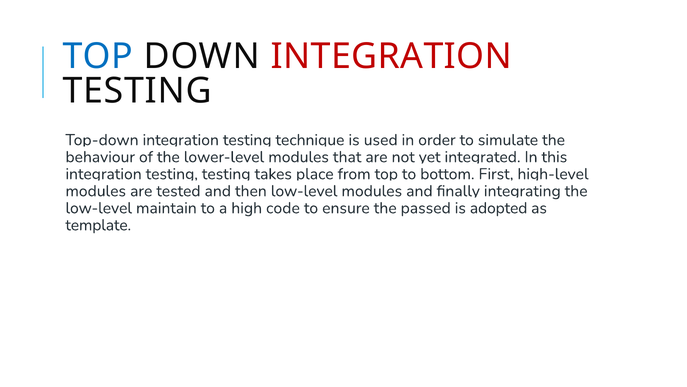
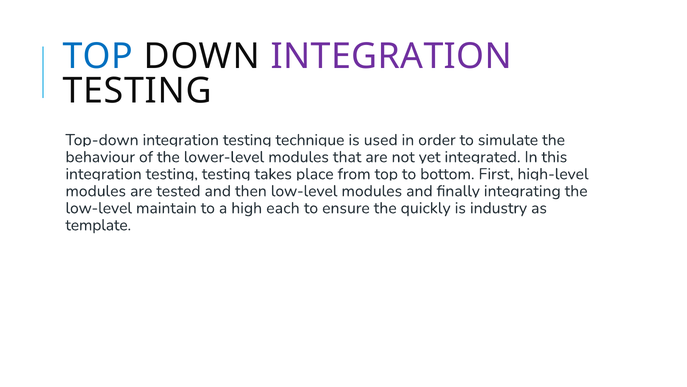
INTEGRATION colour: red -> purple (391, 57)
code: code -> each (283, 208)
passed: passed -> quickly (426, 208)
adopted: adopted -> industry (499, 208)
